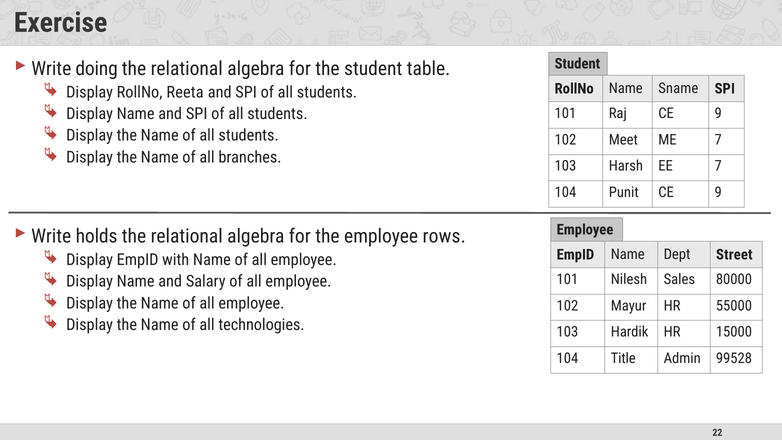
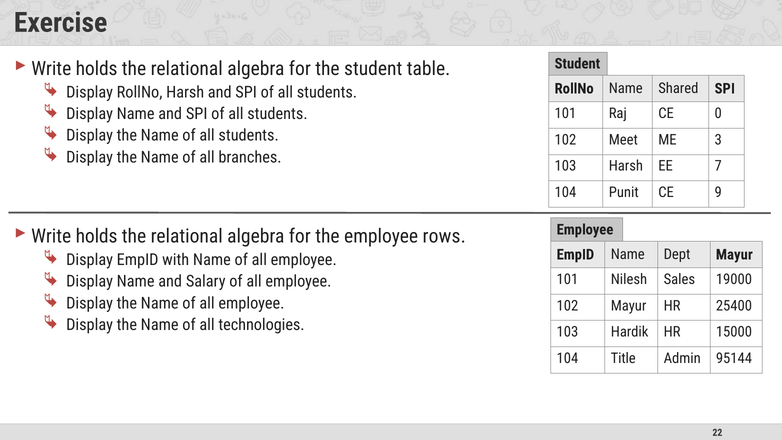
doing: doing -> holds (97, 69)
Sname: Sname -> Shared (678, 89)
RollNo Reeta: Reeta -> Harsh (185, 92)
Raj CE 9: 9 -> 0 (718, 113)
ME 7: 7 -> 3 (718, 140)
Dept Street: Street -> Mayur (734, 254)
80000: 80000 -> 19000 (734, 279)
55000: 55000 -> 25400 (734, 306)
99528: 99528 -> 95144 (734, 358)
